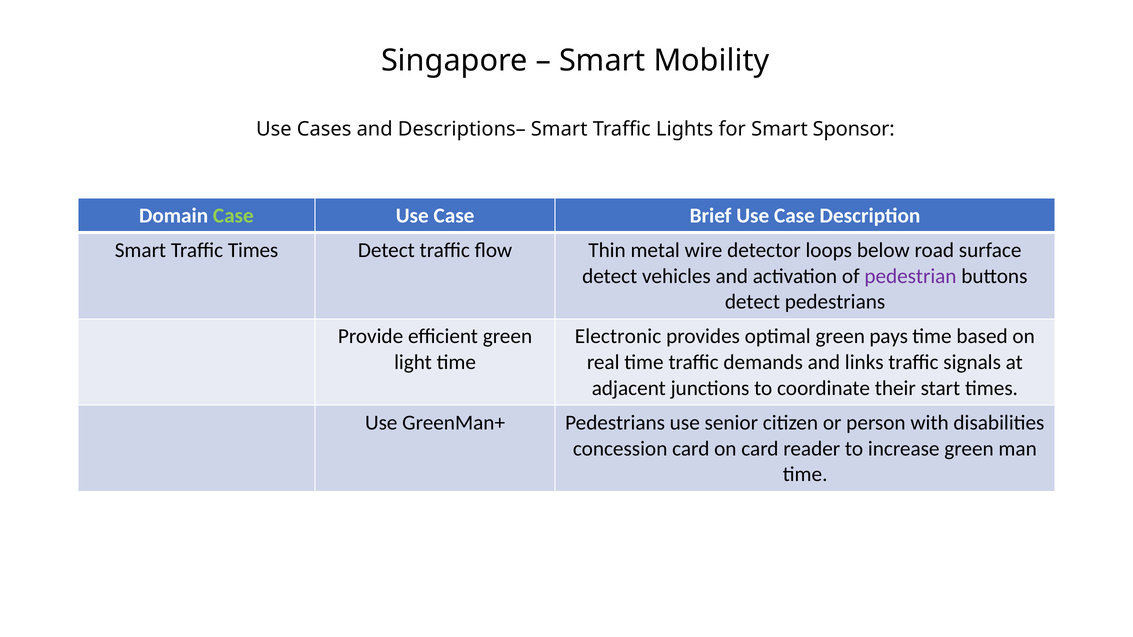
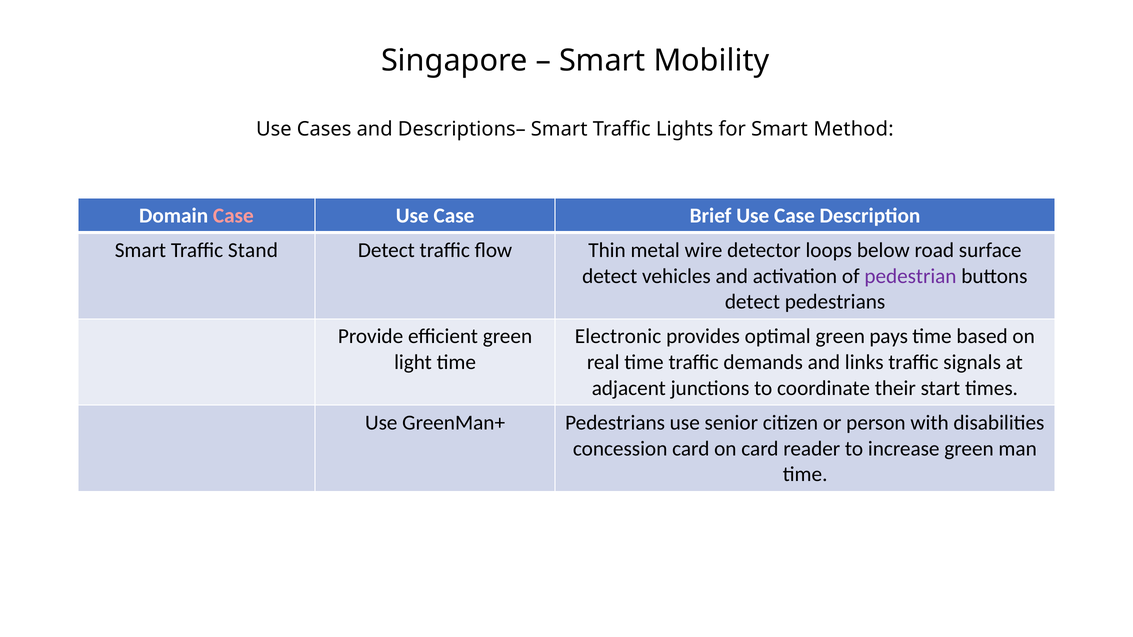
Sponsor: Sponsor -> Method (854, 129)
Case colour: light green -> pink (233, 216)
Traffic Times: Times -> Stand (253, 250)
